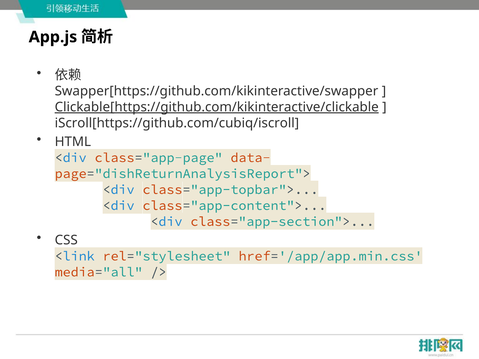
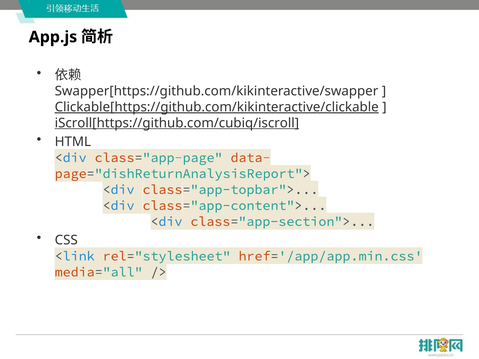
iScroll[https://github.com/cubiq/iscroll underline: none -> present (177, 123)
